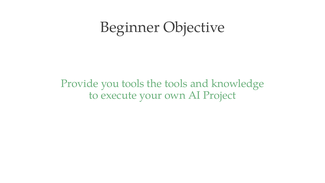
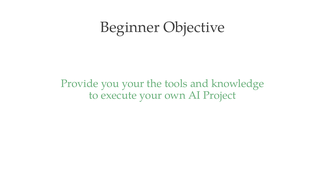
you tools: tools -> your (133, 84)
